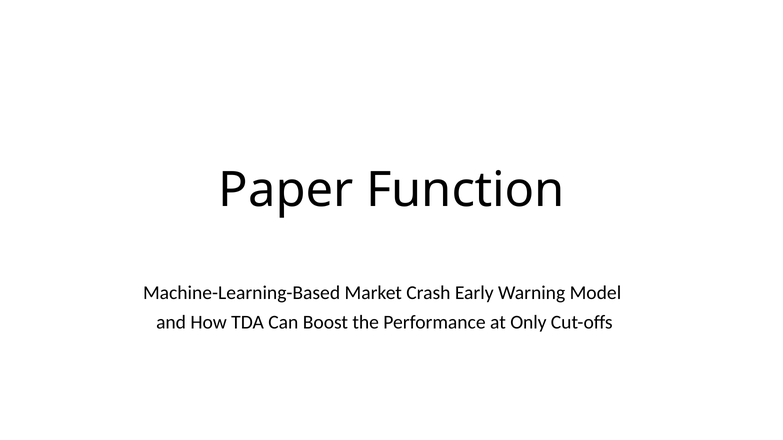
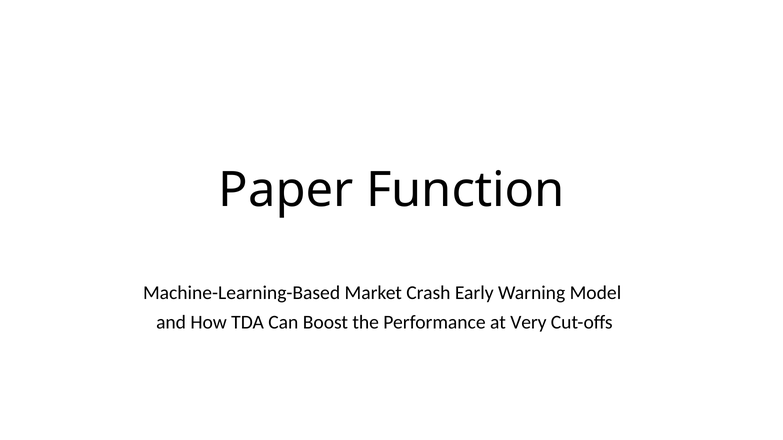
Only: Only -> Very (528, 322)
